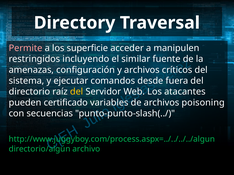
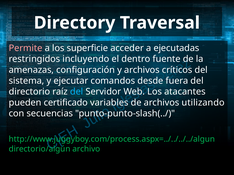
manipulen: manipulen -> ejecutadas (176, 48)
similar: similar -> dentro (136, 59)
del colour: yellow -> light blue (77, 92)
poisoning: poisoning -> utilizando (203, 103)
